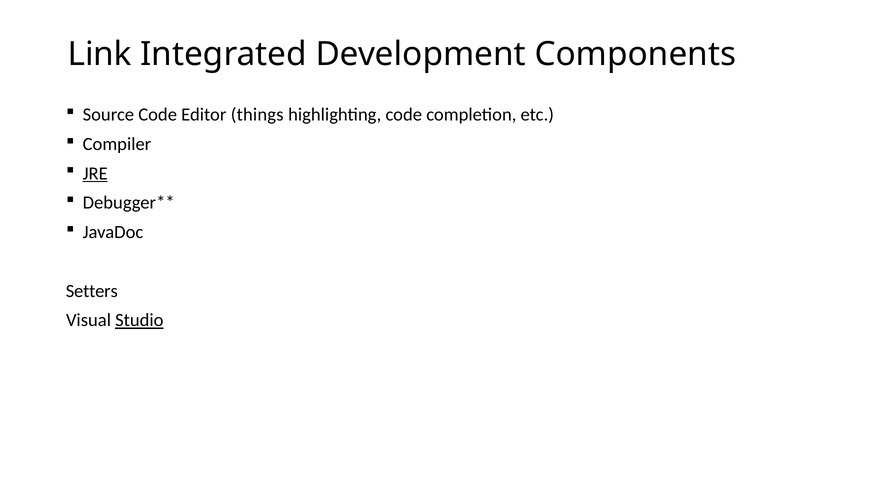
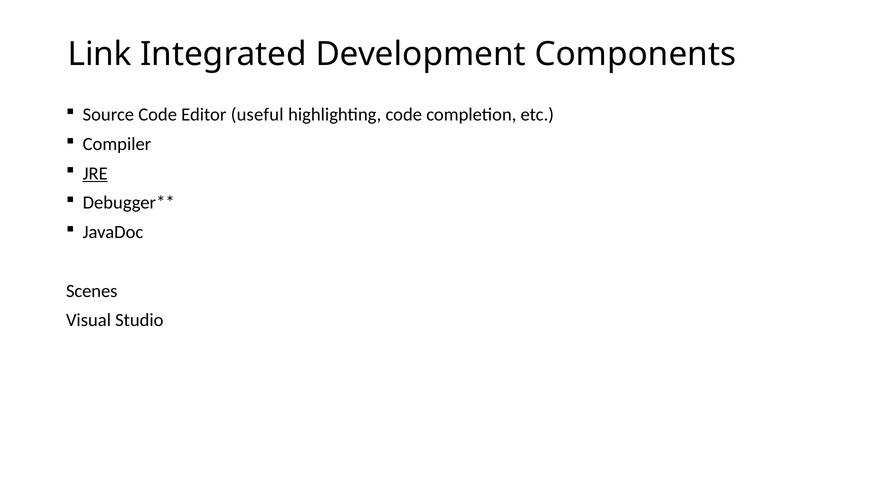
things: things -> useful (257, 115)
Setters: Setters -> Scenes (92, 291)
Studio underline: present -> none (139, 320)
